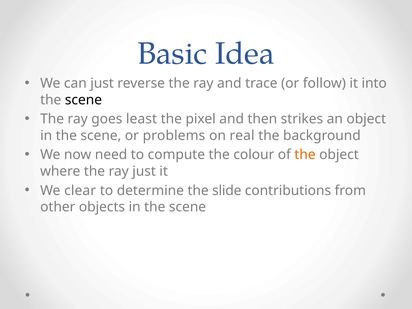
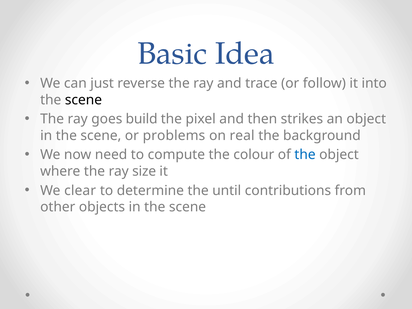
least: least -> build (142, 119)
the colour: orange -> blue (305, 155)
ray just: just -> size (144, 171)
slide: slide -> until (227, 190)
